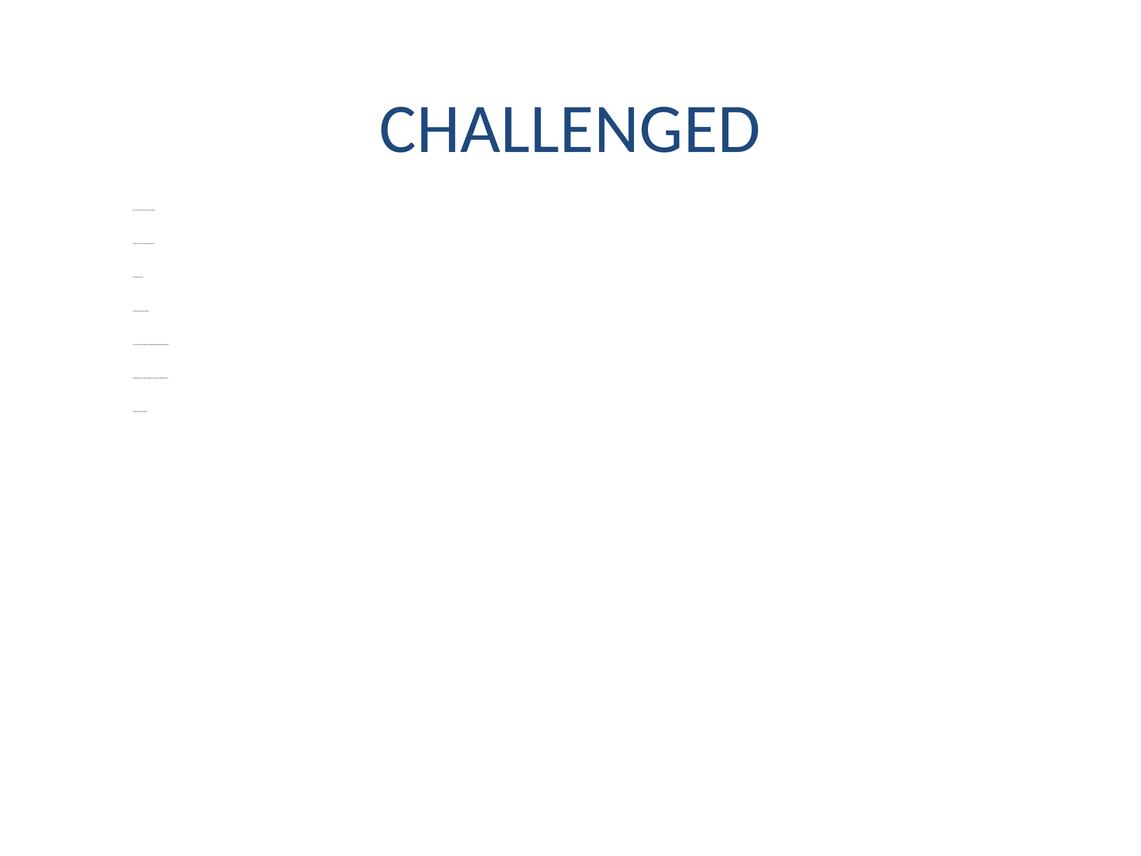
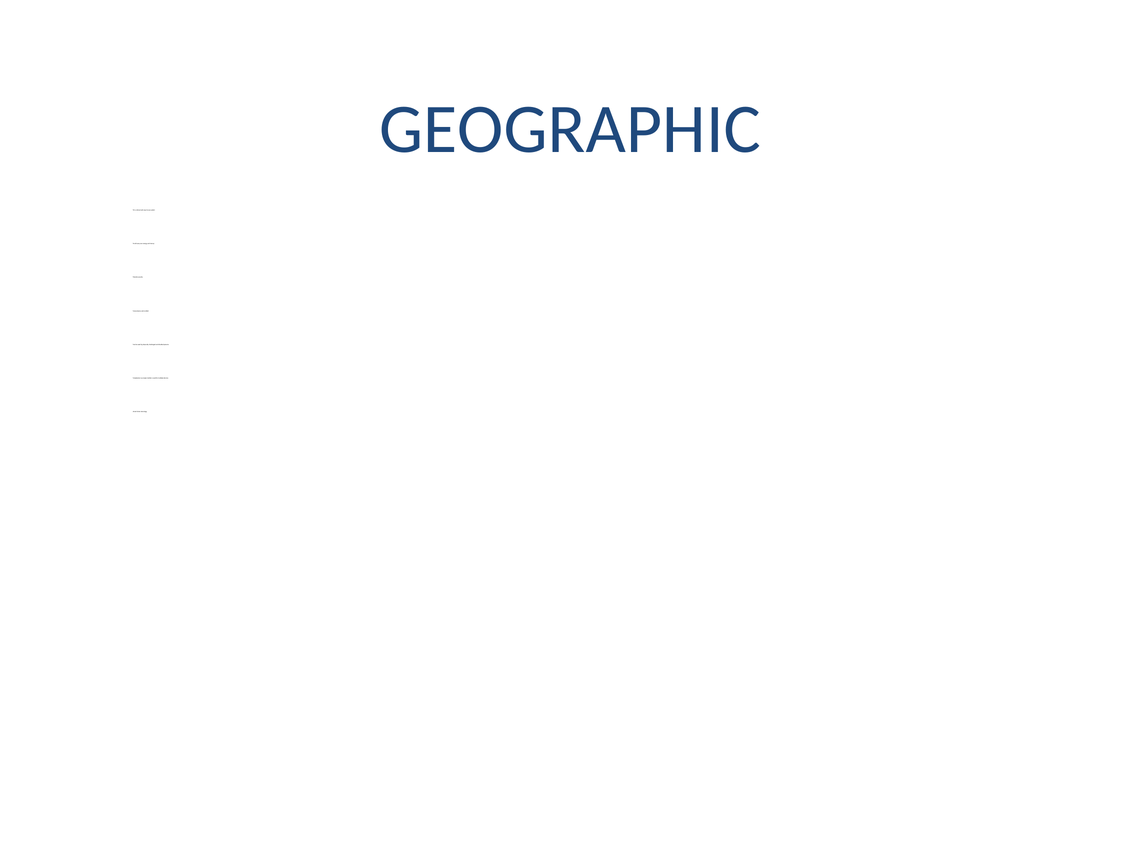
CHALLENGED: CHALLENGED -> GEOGRAPHIC (570, 129)
